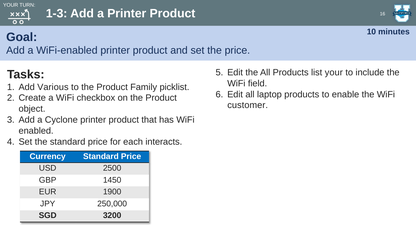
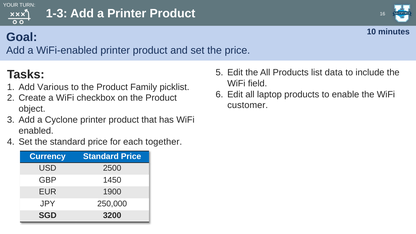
list your: your -> data (334, 73)
interacts: interacts -> together (164, 142)
